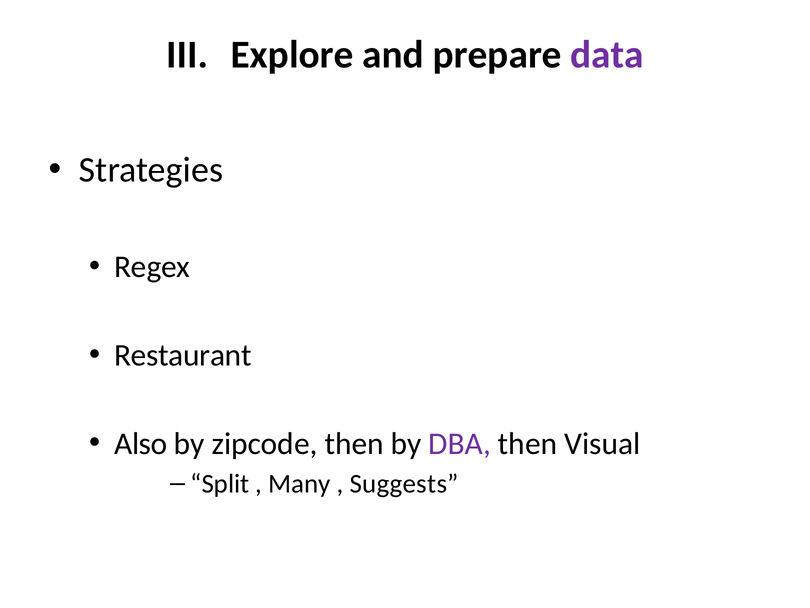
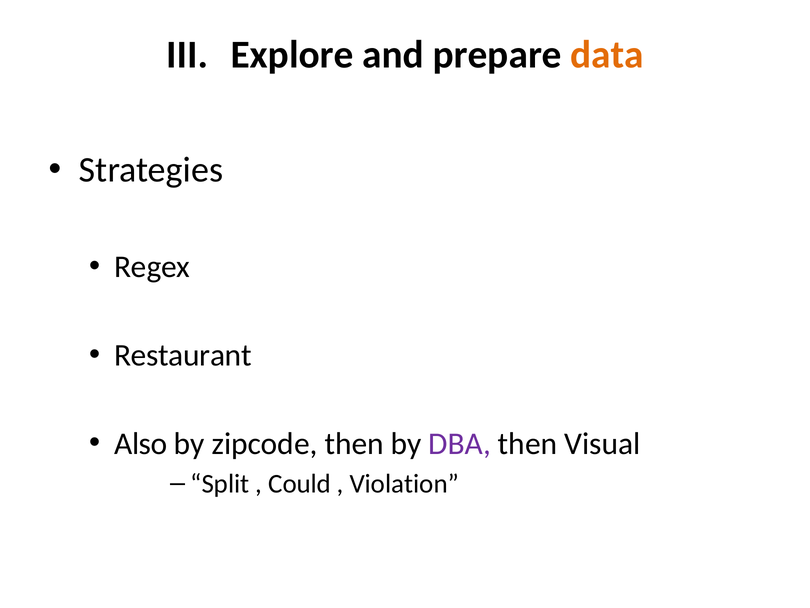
data colour: purple -> orange (607, 55)
Many: Many -> Could (300, 484)
Suggests: Suggests -> Violation (404, 484)
